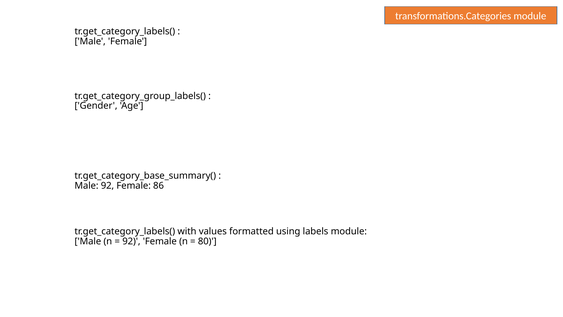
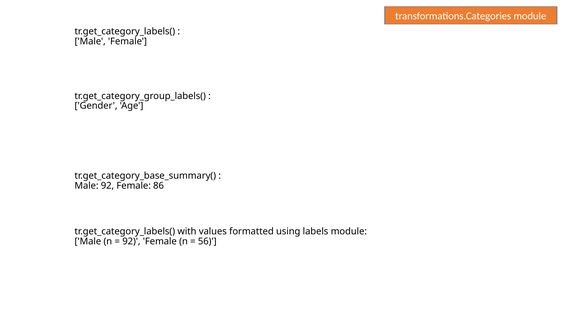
80: 80 -> 56 (207, 241)
